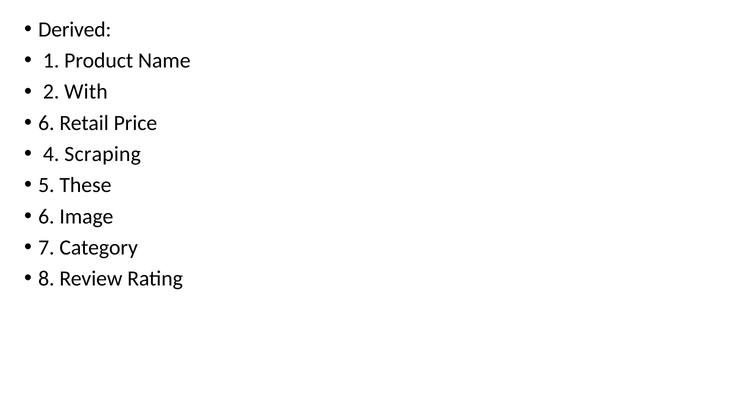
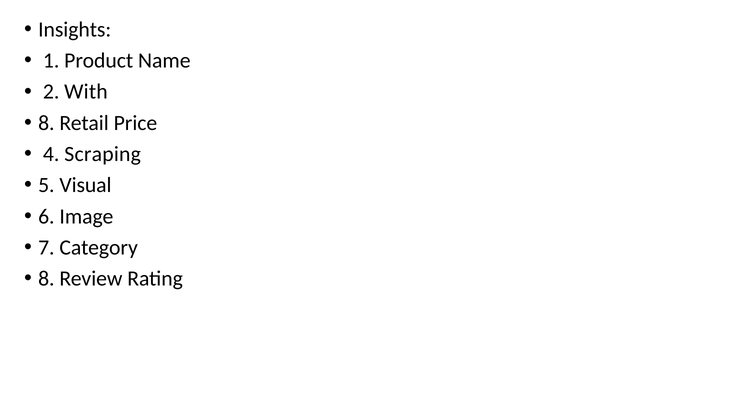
Derived: Derived -> Insights (75, 29)
6: 6 -> 8 (46, 123)
These: These -> Visual (85, 185)
